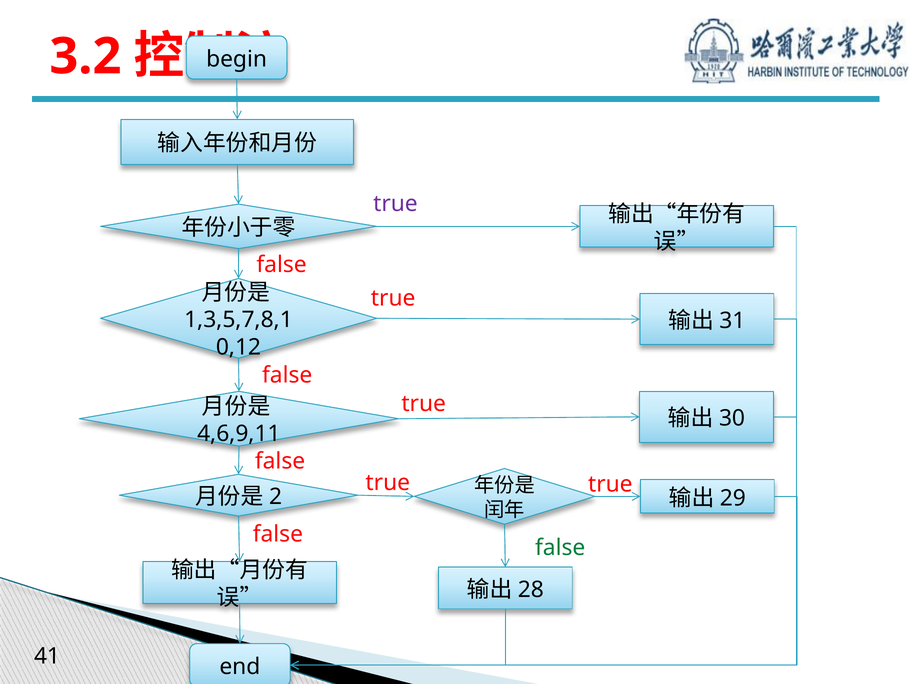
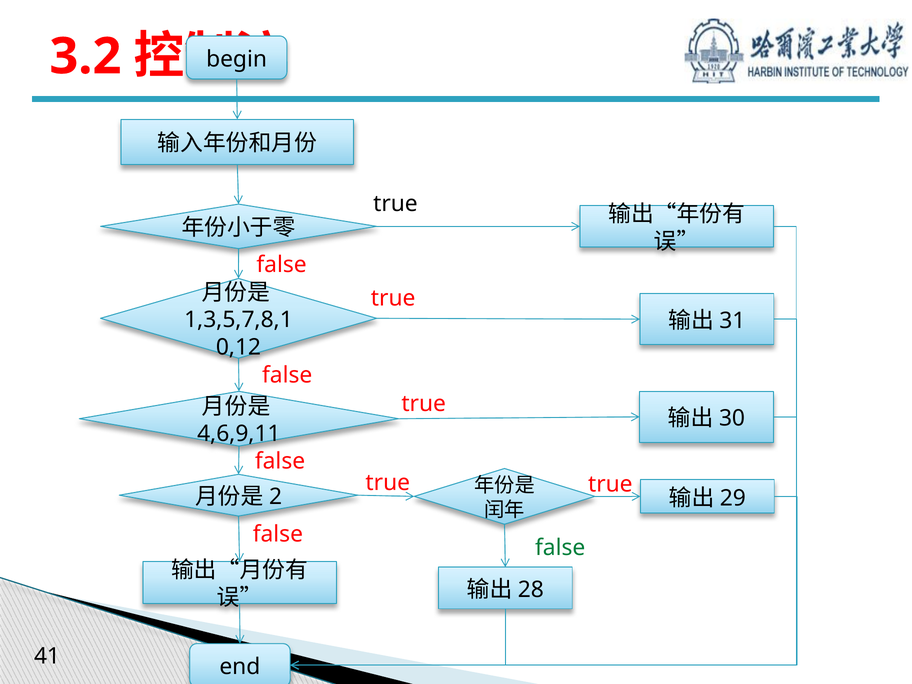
true colour: purple -> black (395, 204)
